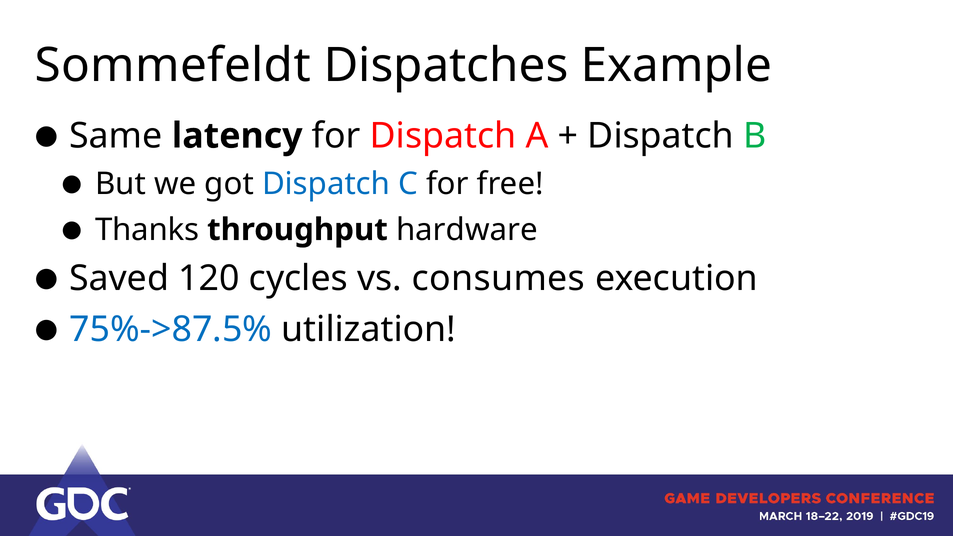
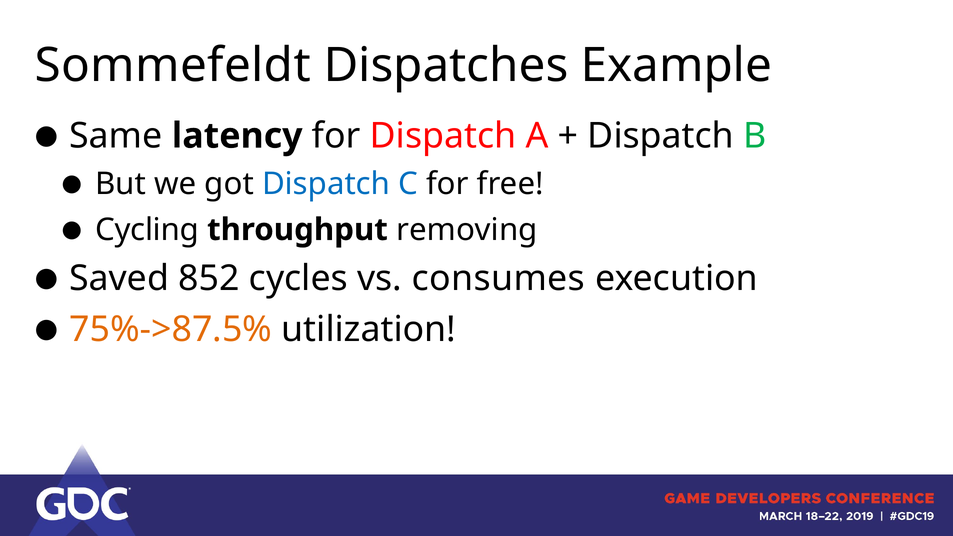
Thanks: Thanks -> Cycling (147, 230)
hardware: hardware -> removing (467, 230)
120: 120 -> 852 (209, 278)
75%->87.5% colour: blue -> orange (171, 329)
